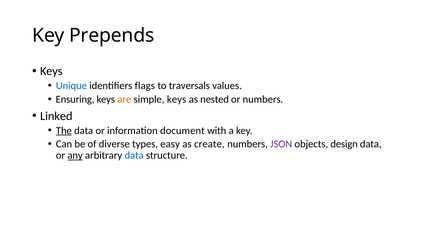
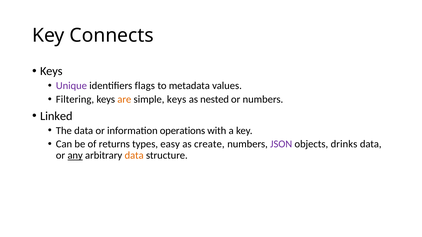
Prepends: Prepends -> Connects (112, 35)
Unique colour: blue -> purple (71, 86)
traversals: traversals -> metadata (189, 86)
Ensuring: Ensuring -> Filtering (75, 99)
The underline: present -> none (64, 131)
document: document -> operations (183, 131)
diverse: diverse -> returns (114, 144)
design: design -> drinks (344, 144)
data colour: blue -> orange (134, 156)
